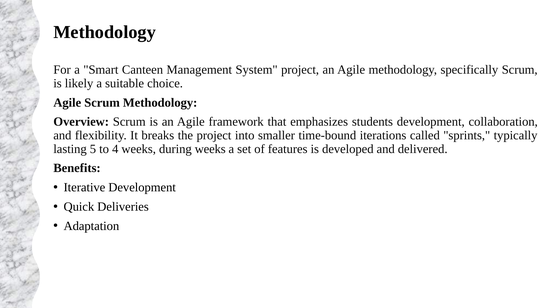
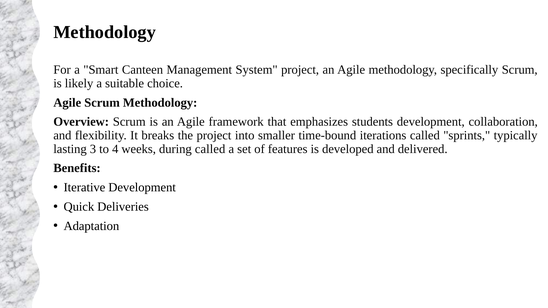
5: 5 -> 3 (93, 149)
during weeks: weeks -> called (210, 149)
